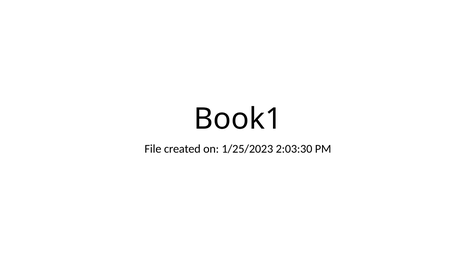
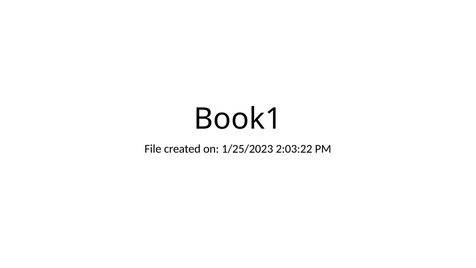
2:03:30: 2:03:30 -> 2:03:22 (294, 149)
